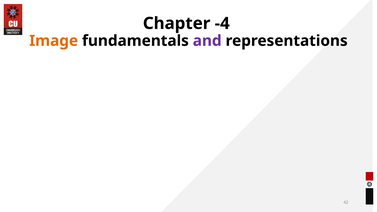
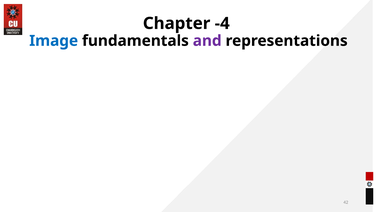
Image colour: orange -> blue (54, 41)
